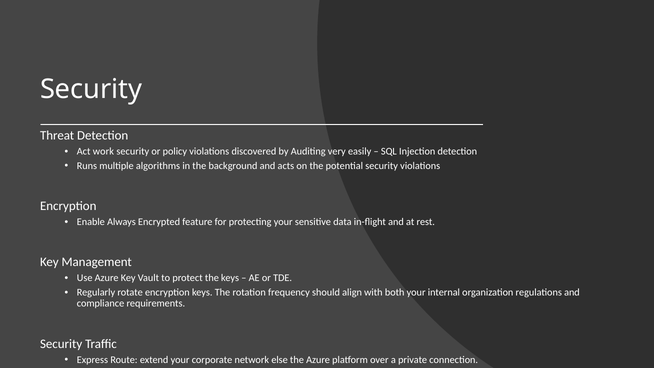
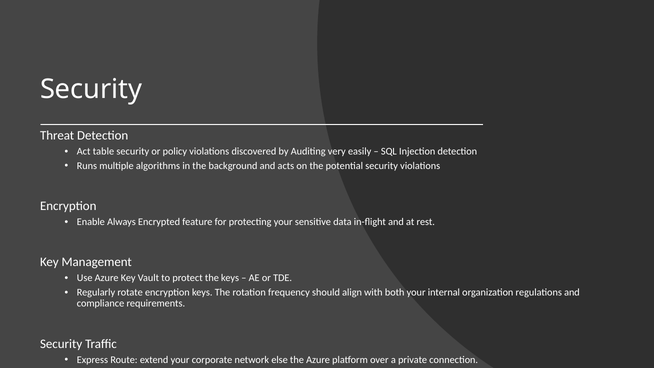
work: work -> table (103, 152)
